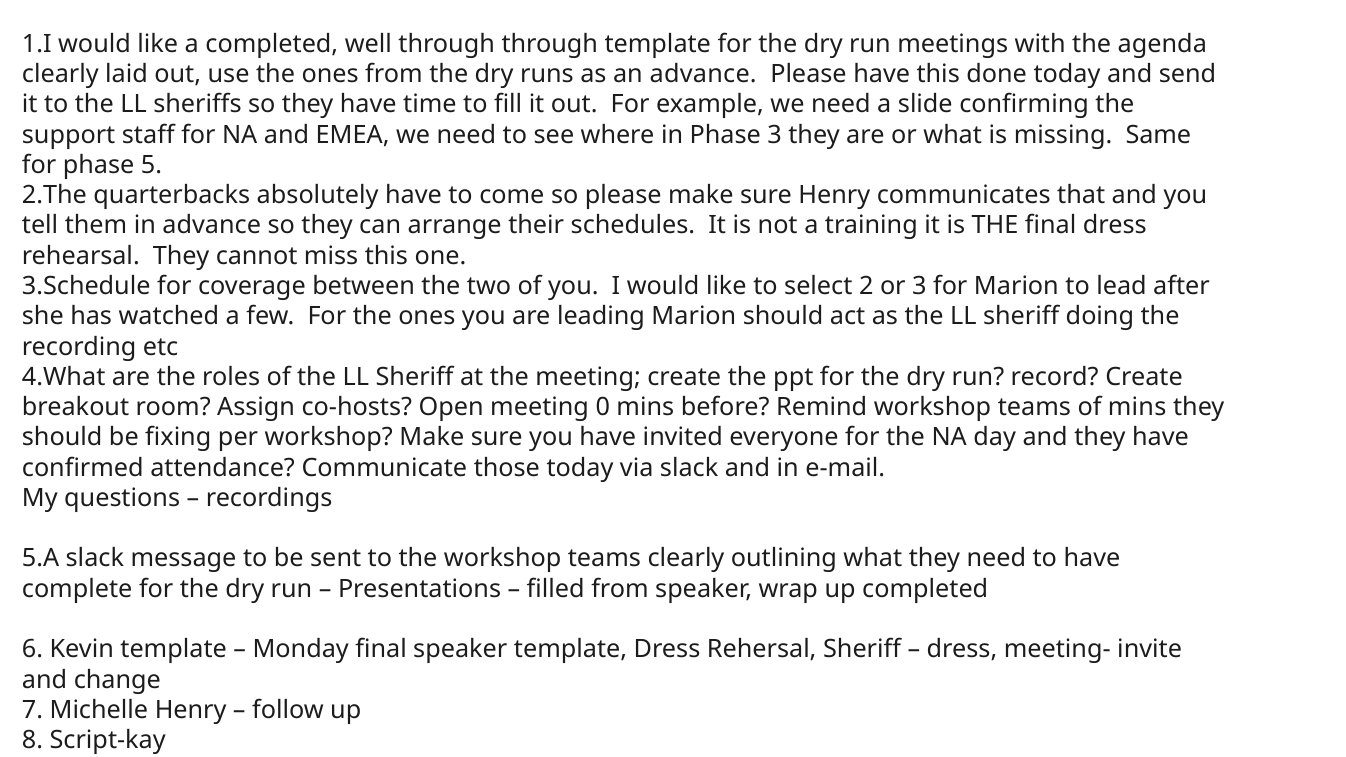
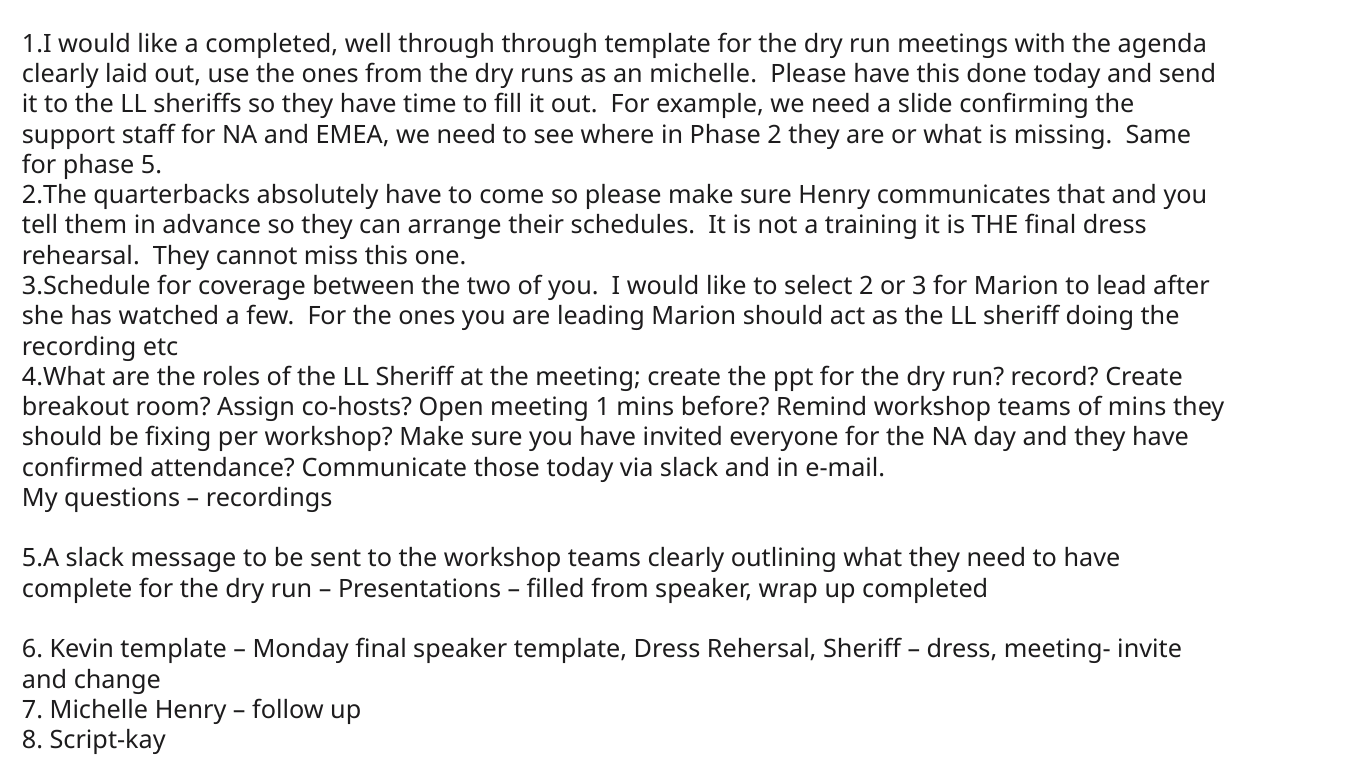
an advance: advance -> michelle (703, 74)
Phase 3: 3 -> 2 (775, 135)
0: 0 -> 1 (603, 407)
